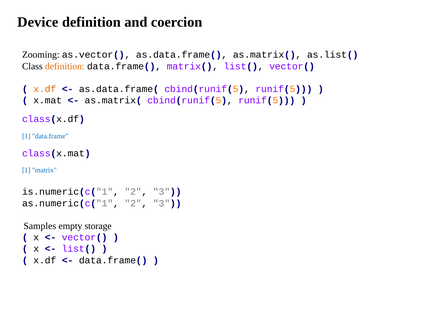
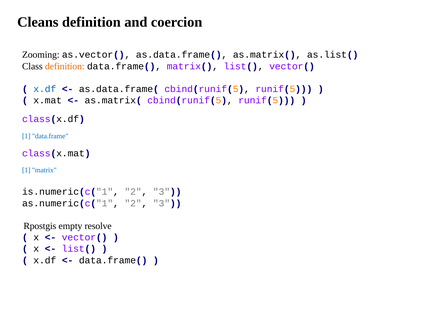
Device: Device -> Cleans (38, 22)
x.df colour: orange -> blue (45, 89)
Samples: Samples -> Rpostgis (40, 227)
storage: storage -> resolve (98, 227)
